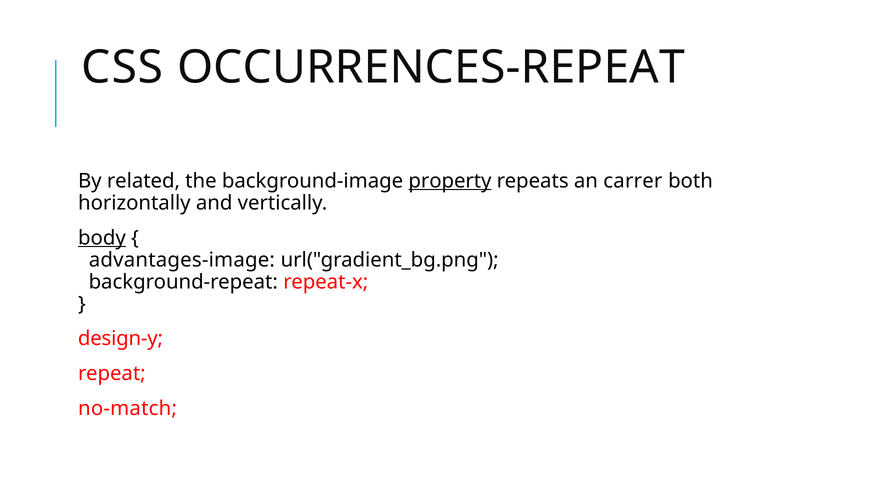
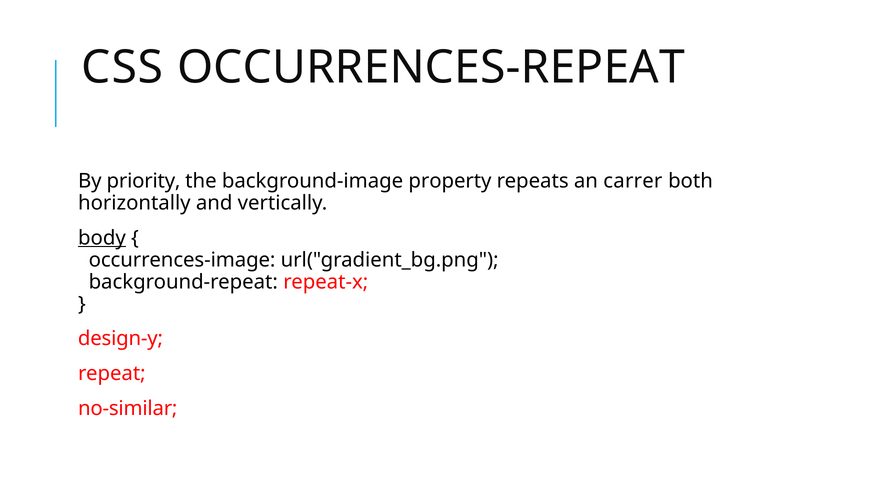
related: related -> priority (144, 181)
property underline: present -> none (450, 181)
advantages-image: advantages-image -> occurrences-image (182, 260)
no-match: no-match -> no-similar (128, 409)
